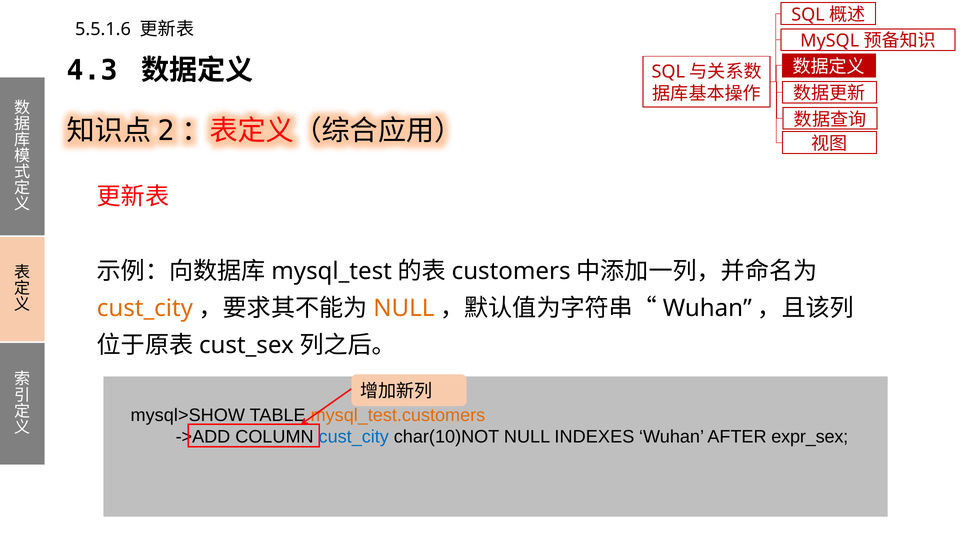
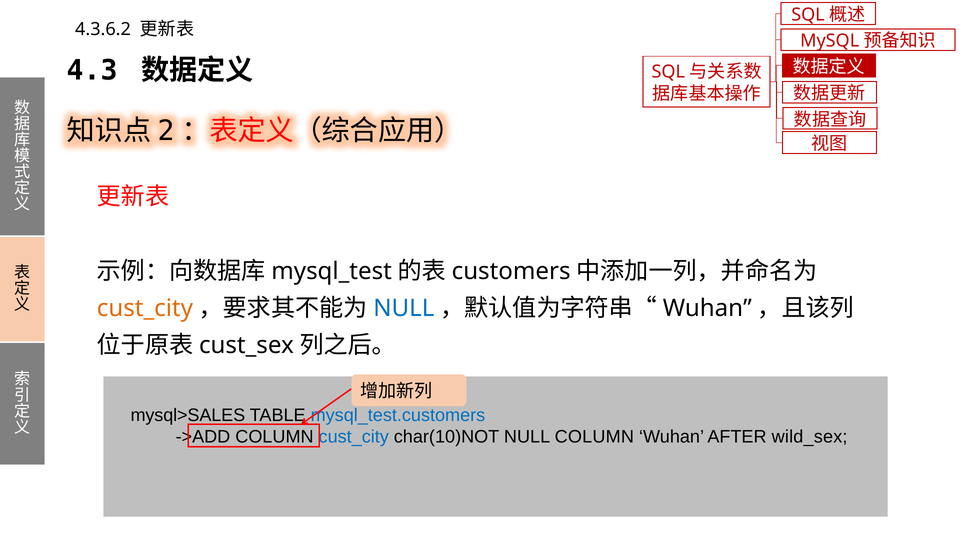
5.5.1.6: 5.5.1.6 -> 4.3.6.2 (103, 29)
NULL colour: orange -> blue (404, 308)
mysql>SHOW: mysql>SHOW -> mysql>SALES (188, 416)
mysql_test.customers colour: orange -> blue (398, 416)
NULL INDEXES: INDEXES -> COLUMN (594, 437)
expr_sex: expr_sex -> wild_sex (810, 437)
